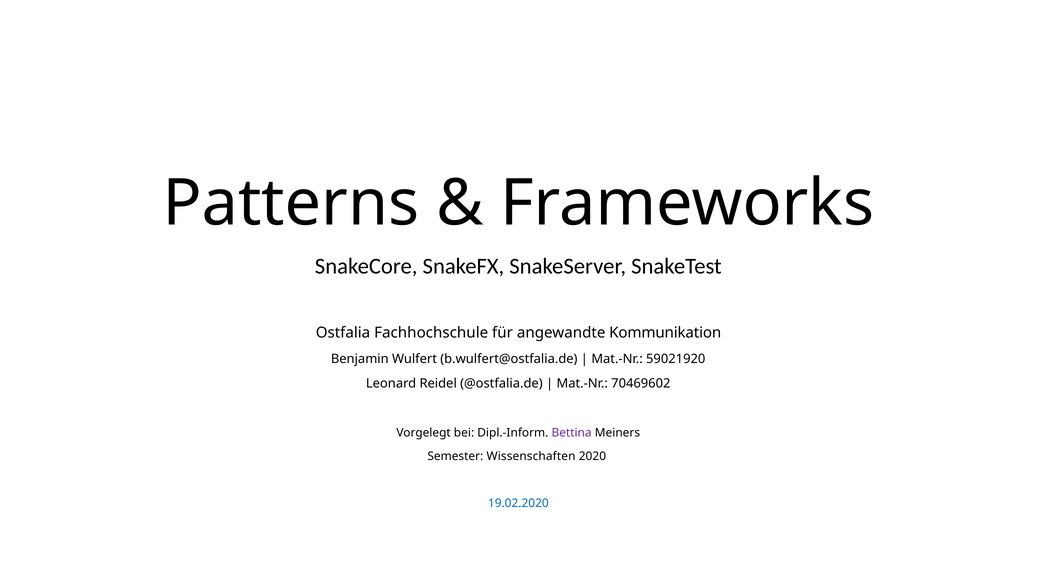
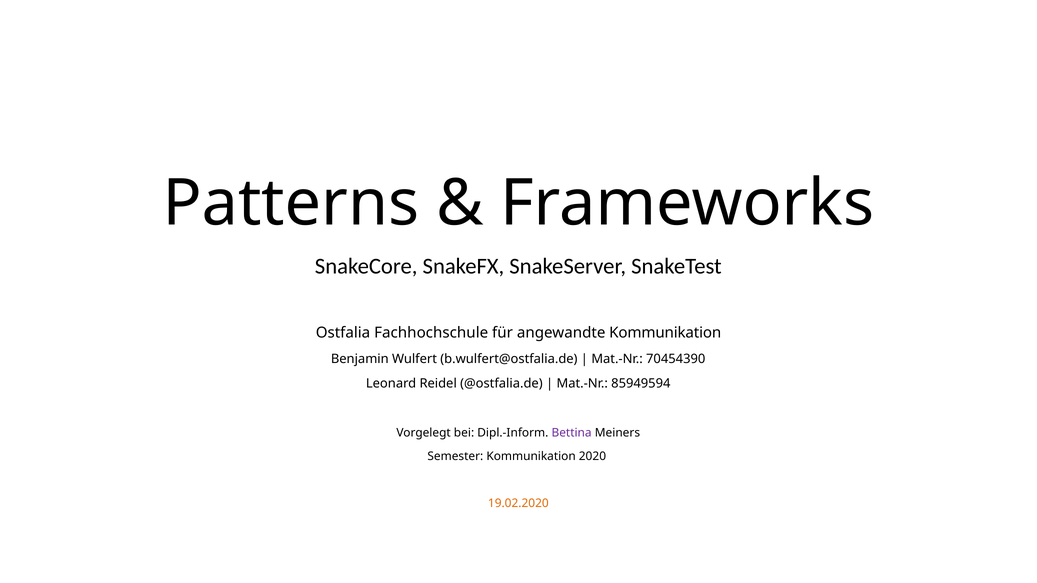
59021920: 59021920 -> 70454390 (676, 359)
70469602: 70469602 -> 85949594 (641, 384)
Semester Wissenschaften: Wissenschaften -> Kommunikation (531, 457)
19.02.2020 colour: blue -> orange (518, 504)
